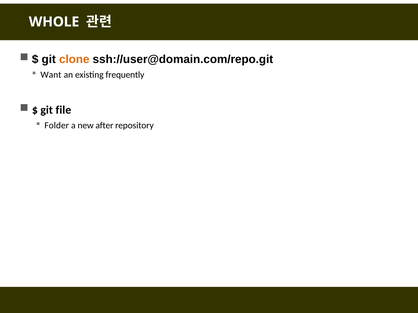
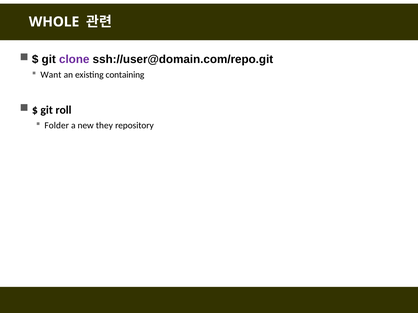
clone colour: orange -> purple (74, 59)
frequently: frequently -> containing (125, 75)
file: file -> roll (64, 110)
after: after -> they (104, 126)
